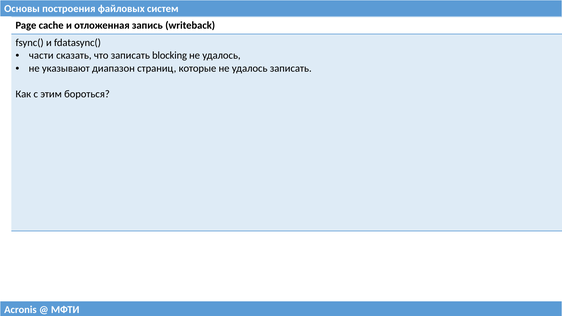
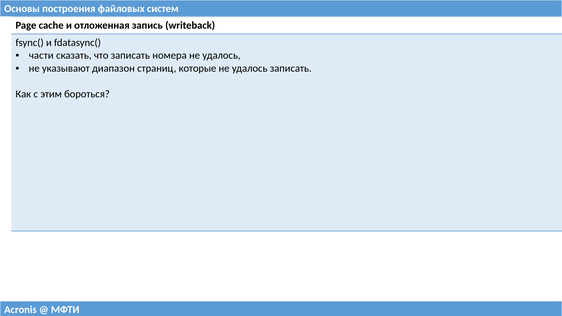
blocking: blocking -> номера (169, 55)
